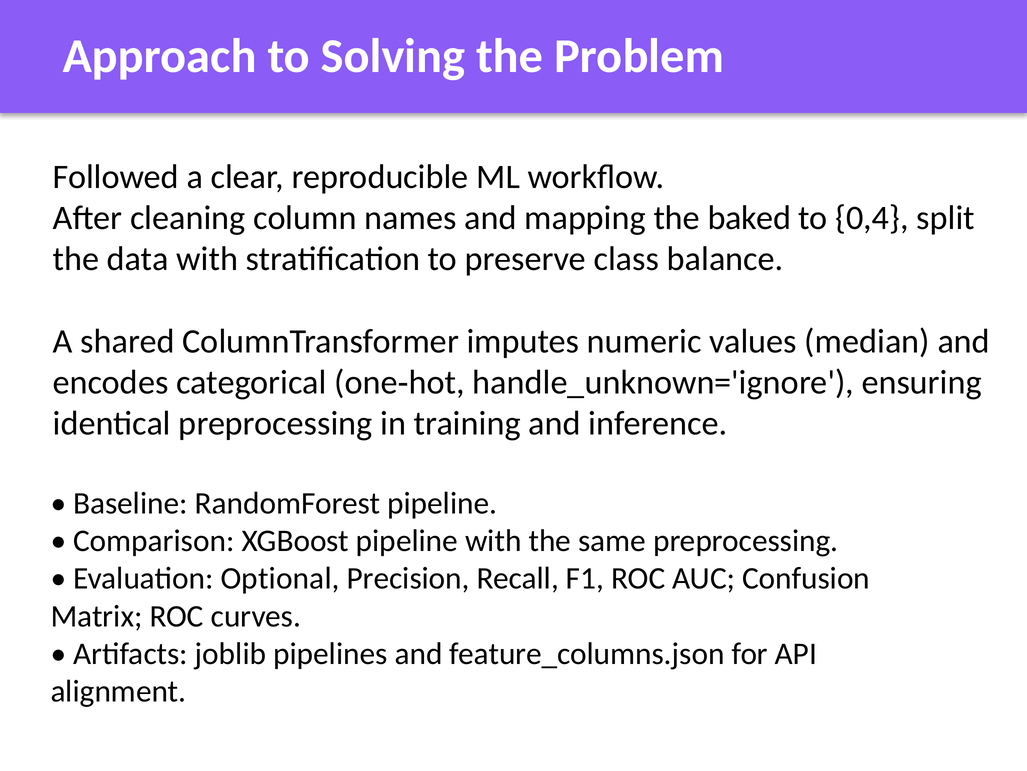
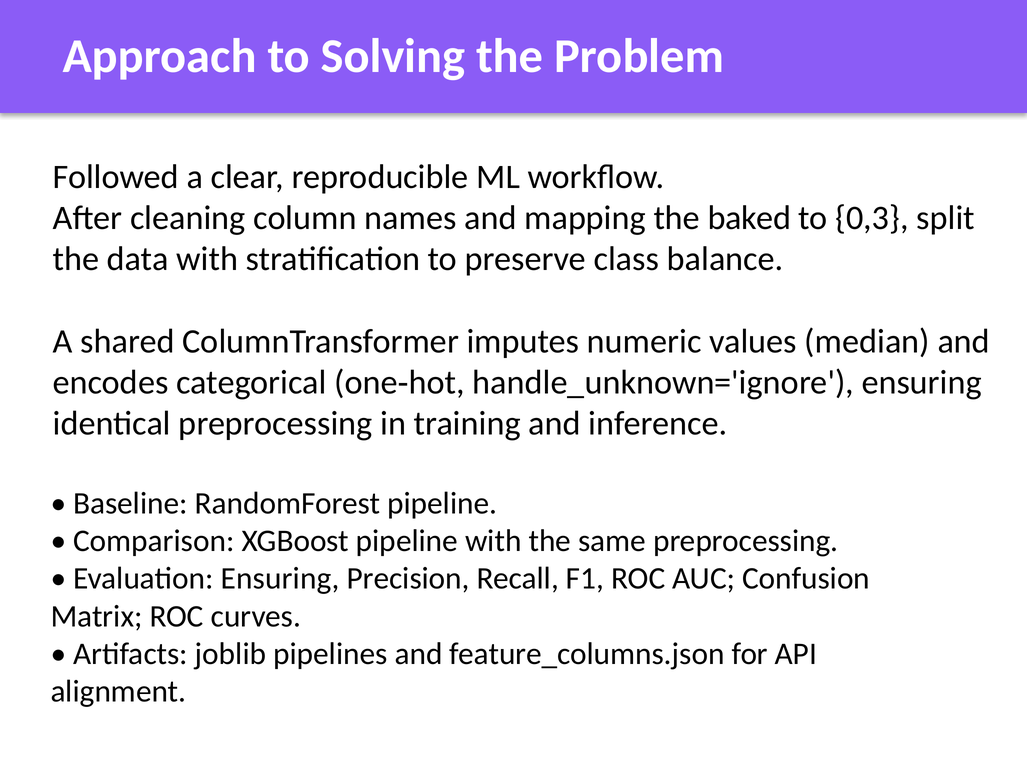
0,4: 0,4 -> 0,3 (872, 218)
Evaluation Optional: Optional -> Ensuring (280, 578)
